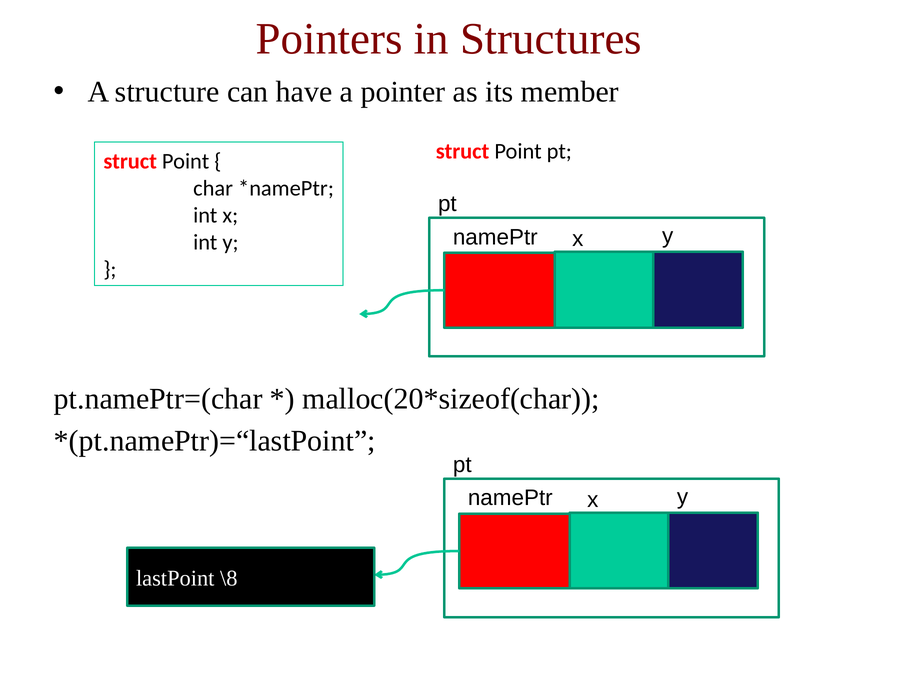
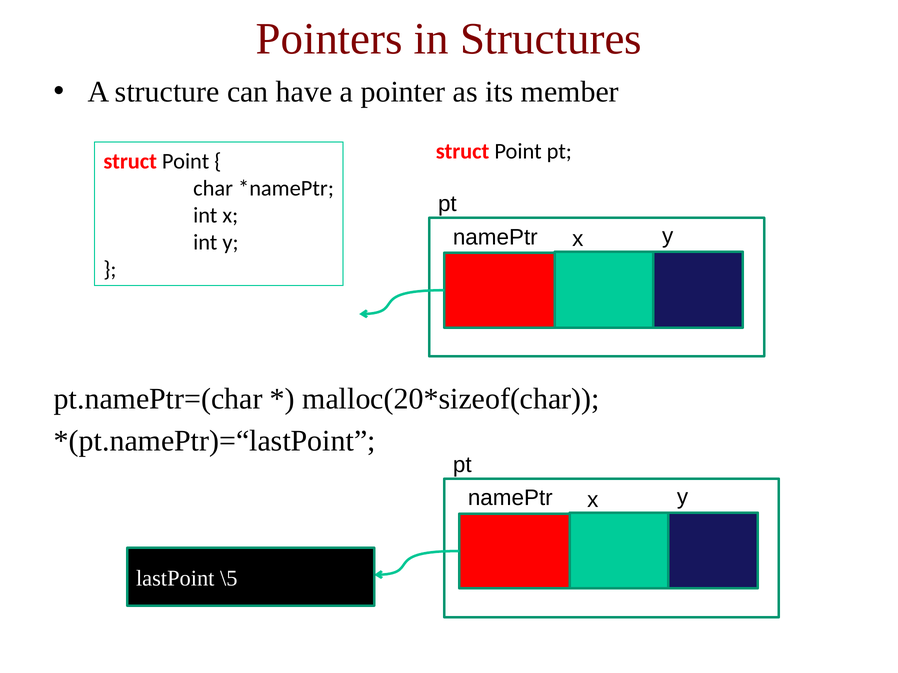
\8: \8 -> \5 (229, 579)
